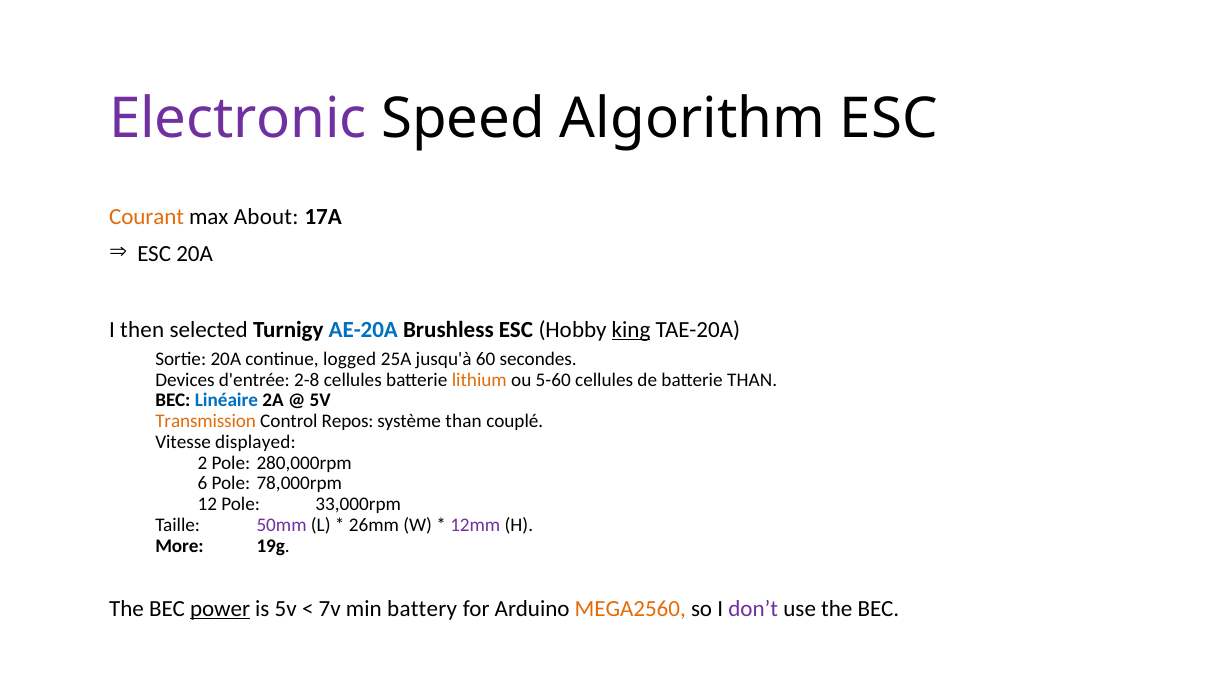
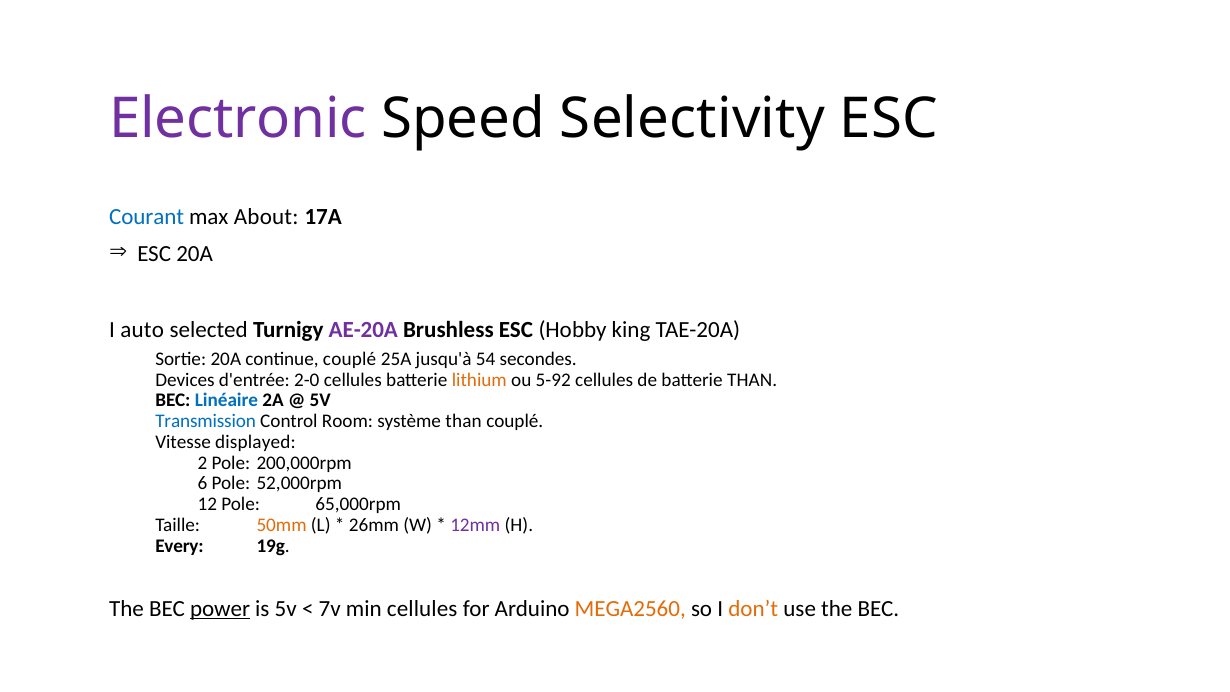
Algorithm: Algorithm -> Selectivity (692, 119)
Courant colour: orange -> blue (147, 217)
then: then -> auto (142, 330)
AE-20A colour: blue -> purple (363, 330)
king underline: present -> none (631, 330)
continue logged: logged -> couplé (350, 359)
60: 60 -> 54 (486, 359)
2-8: 2-8 -> 2-0 (307, 380)
5-60: 5-60 -> 5-92 (553, 380)
Transmission colour: orange -> blue (206, 421)
Repos: Repos -> Room (348, 421)
280,000rpm: 280,000rpm -> 200,000rpm (304, 463)
78,000rpm: 78,000rpm -> 52,000rpm (299, 484)
33,000rpm: 33,000rpm -> 65,000rpm (358, 504)
50mm colour: purple -> orange (282, 525)
More: More -> Every (179, 546)
min battery: battery -> cellules (422, 609)
don’t colour: purple -> orange (753, 609)
